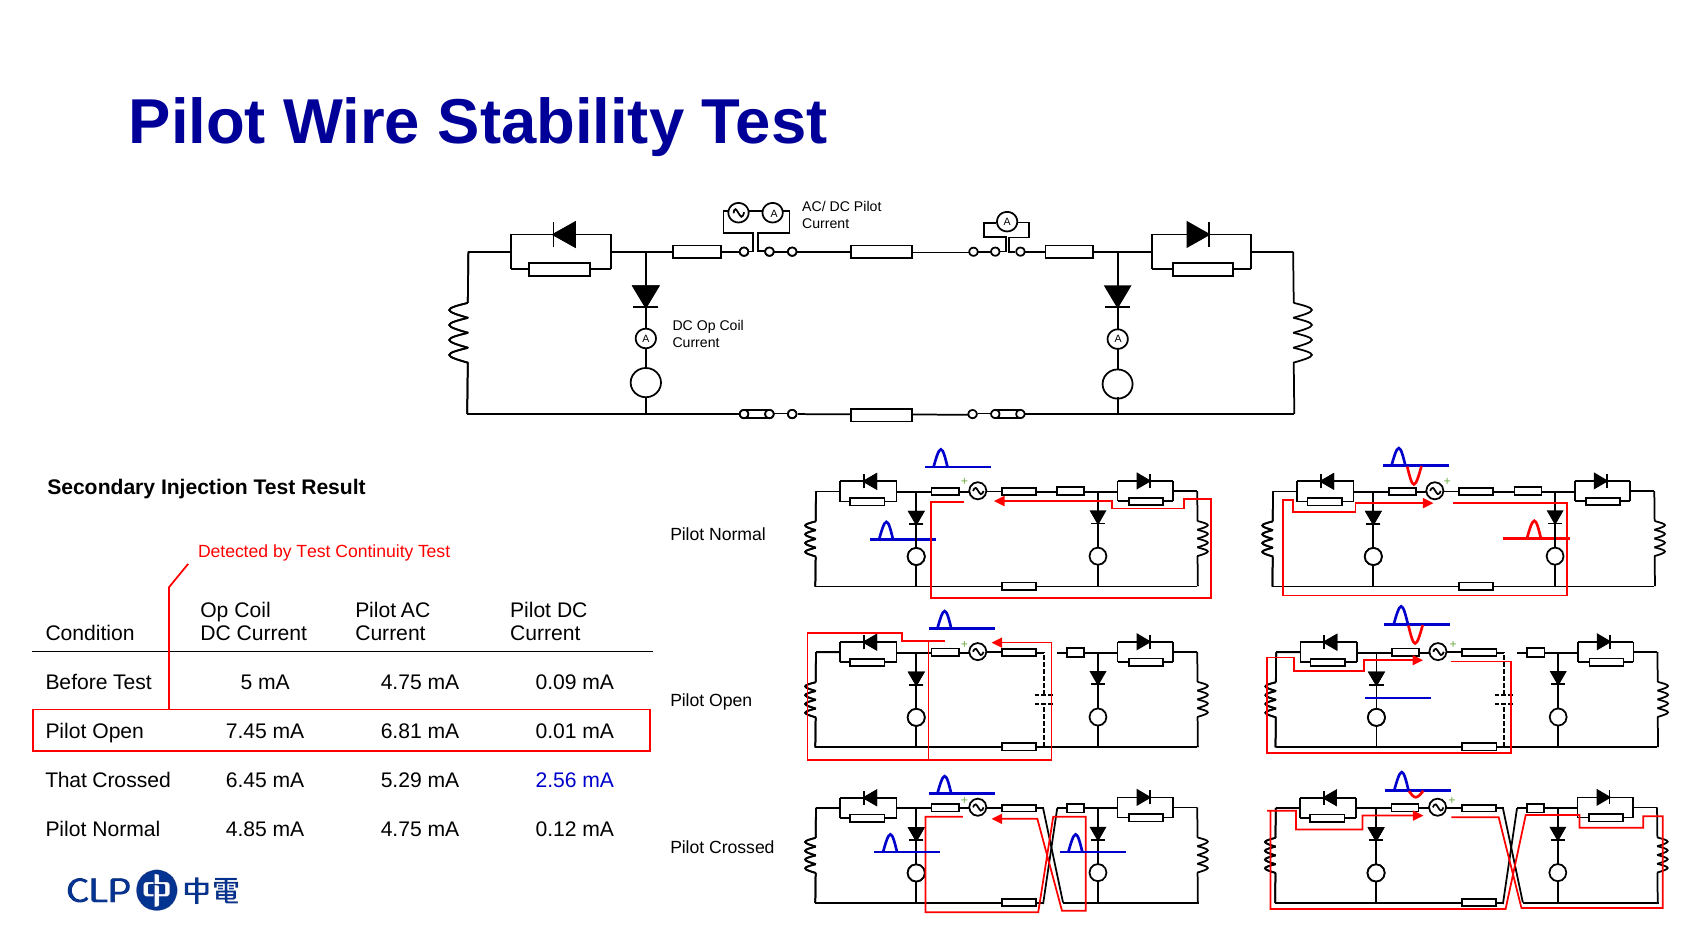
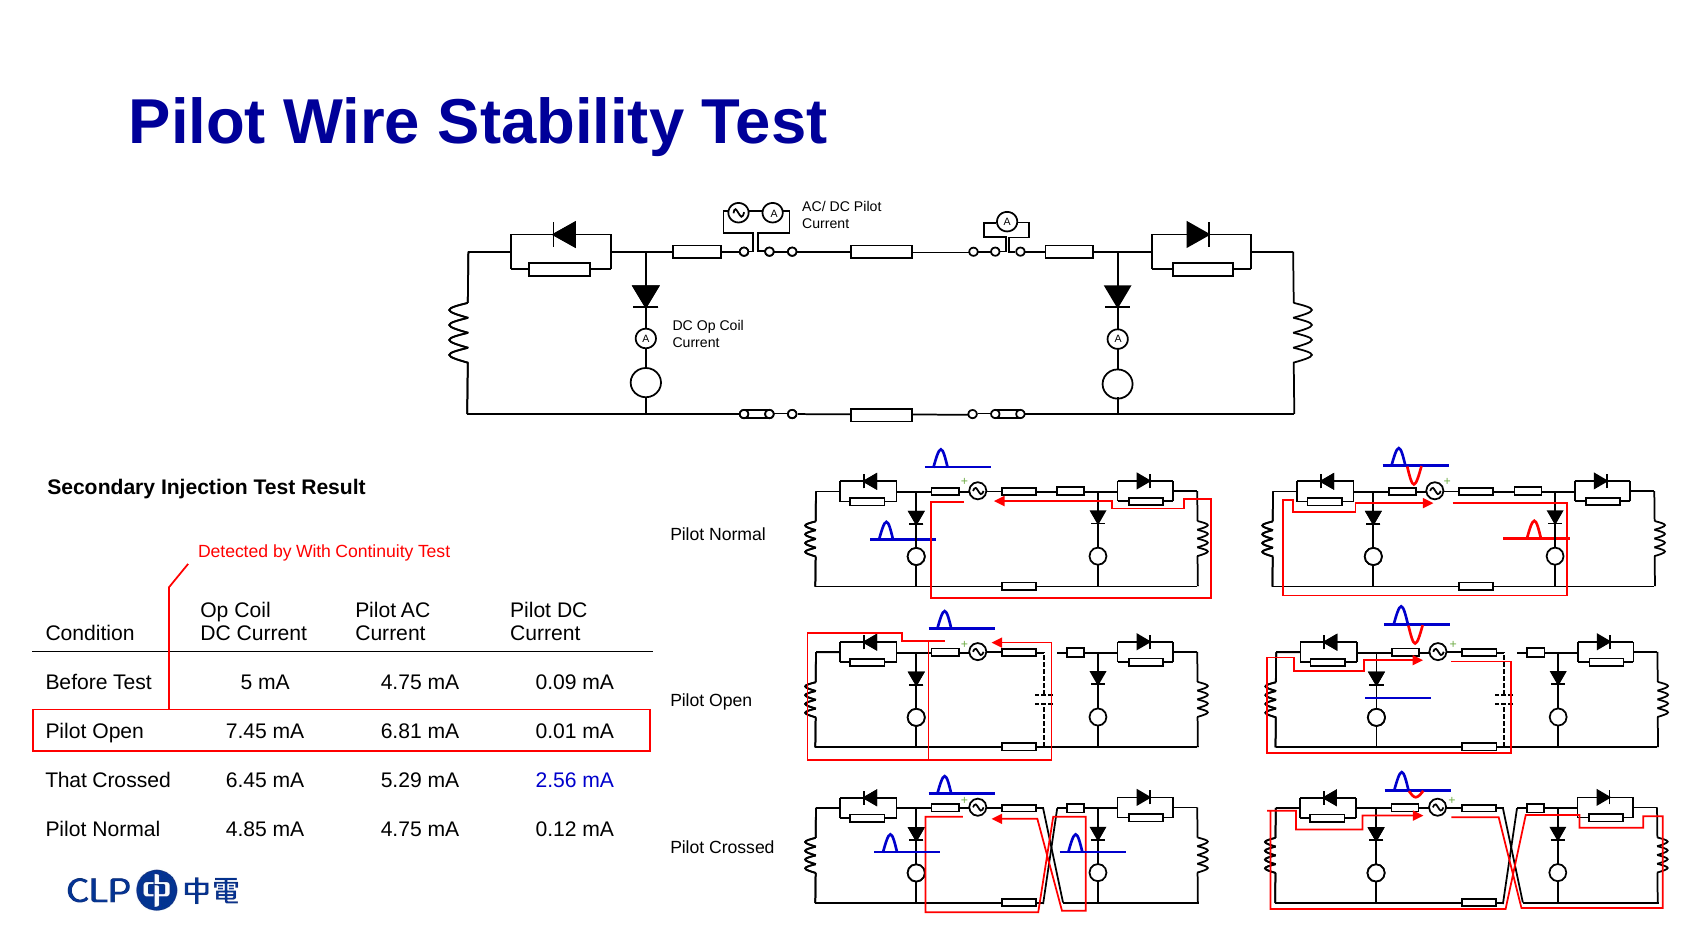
by Test: Test -> With (314, 552)
